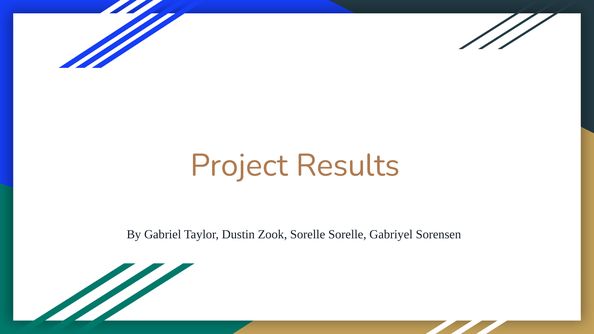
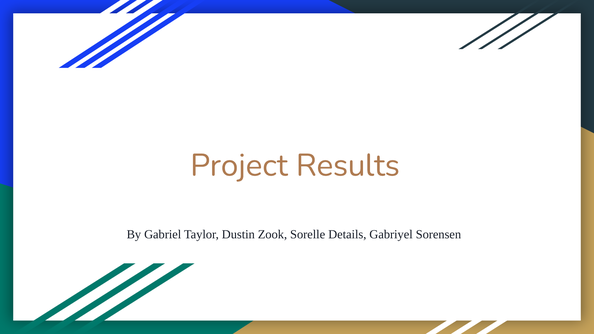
Sorelle Sorelle: Sorelle -> Details (347, 235)
